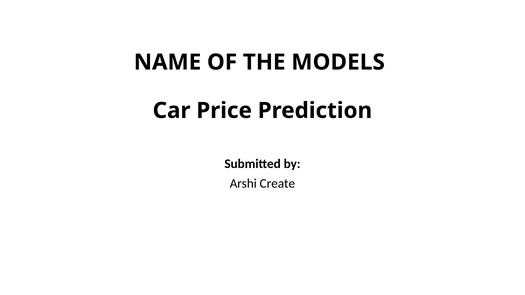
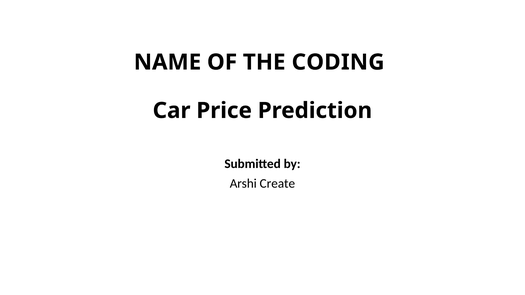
MODELS: MODELS -> CODING (338, 62)
